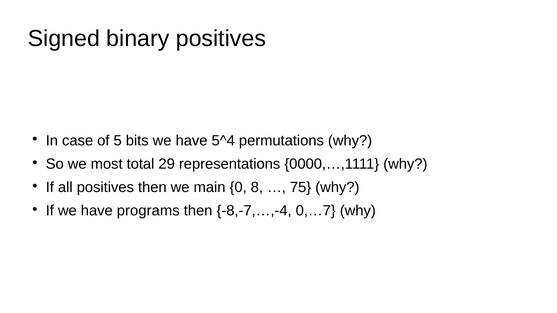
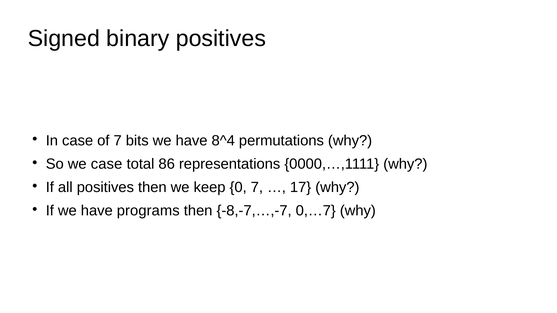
of 5: 5 -> 7 (118, 141)
5^4: 5^4 -> 8^4 (223, 141)
we most: most -> case (107, 164)
29: 29 -> 86 (167, 164)
main: main -> keep (210, 187)
0 8: 8 -> 7 (257, 187)
75: 75 -> 17 (301, 187)
-8,-7,…,-4: -8,-7,…,-4 -> -8,-7,…,-7 (254, 211)
